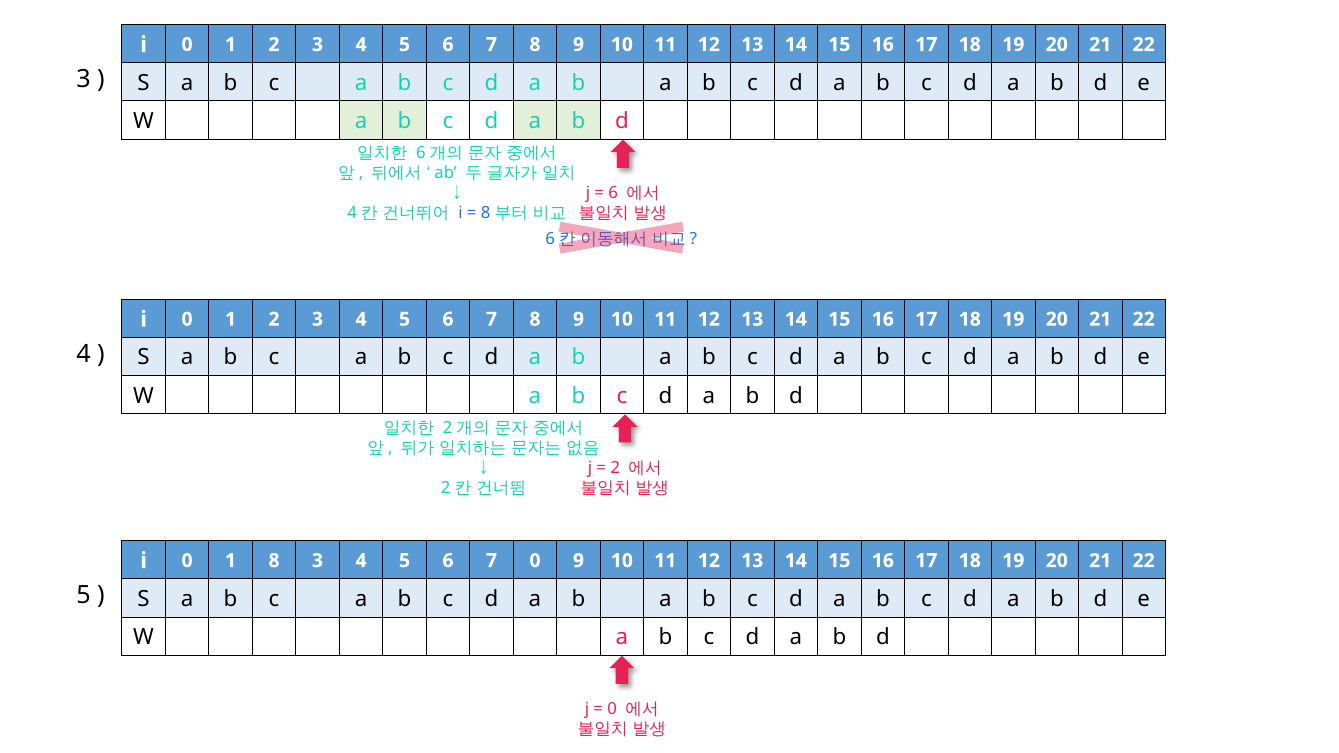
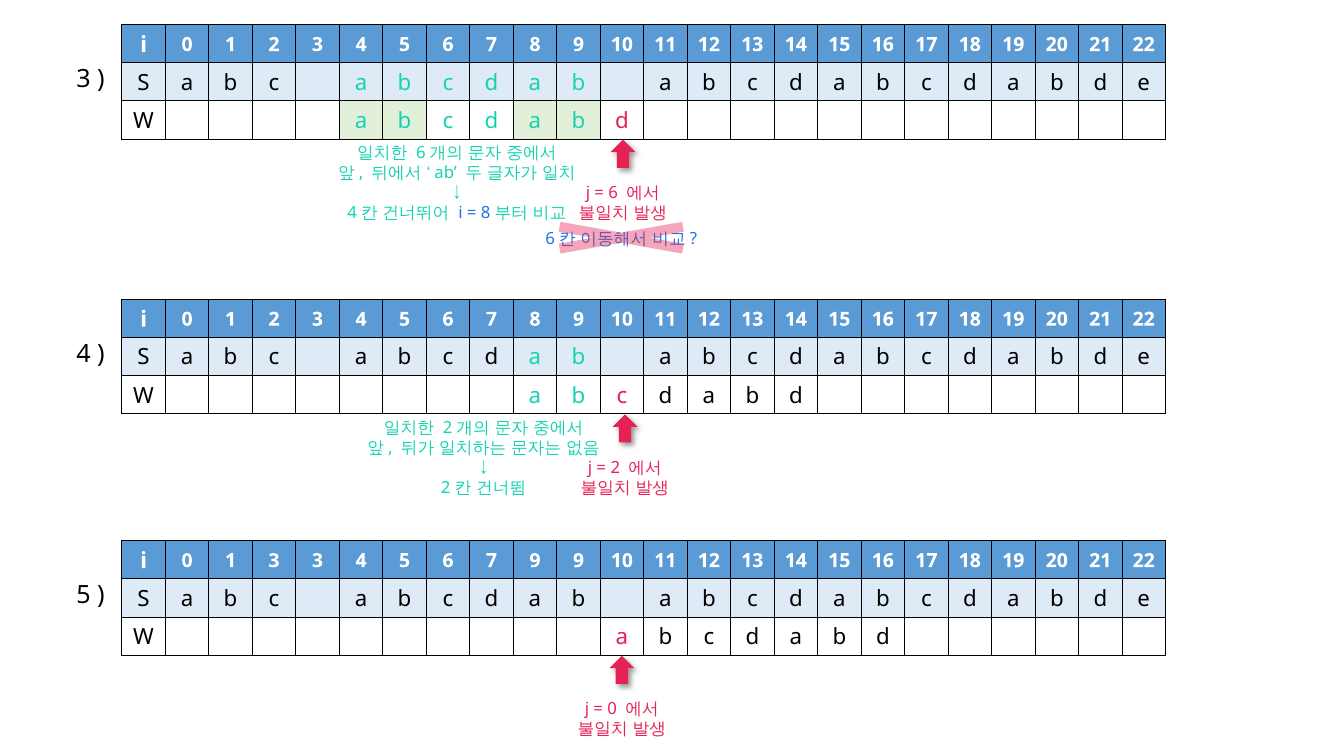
1 8: 8 -> 3 (274, 561)
7 0: 0 -> 9 (535, 561)
